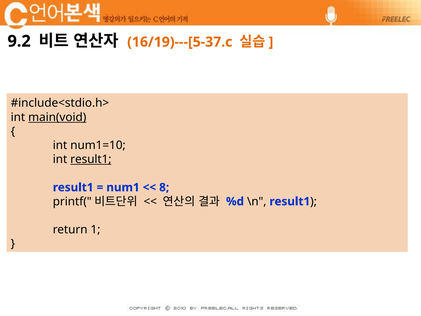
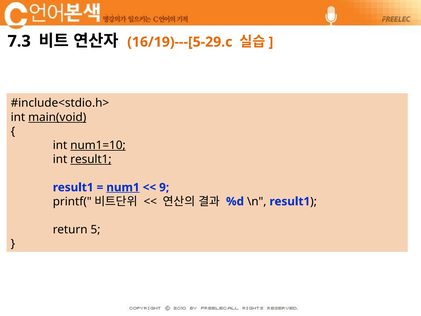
9.2: 9.2 -> 7.3 (19, 41)
16/19)---[5-37.c: 16/19)---[5-37.c -> 16/19)---[5-29.c (180, 42)
num1=10 underline: none -> present (98, 145)
num1 underline: none -> present (123, 187)
8: 8 -> 9 (164, 187)
1: 1 -> 5 (95, 229)
